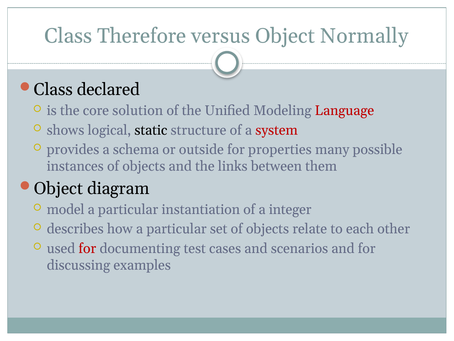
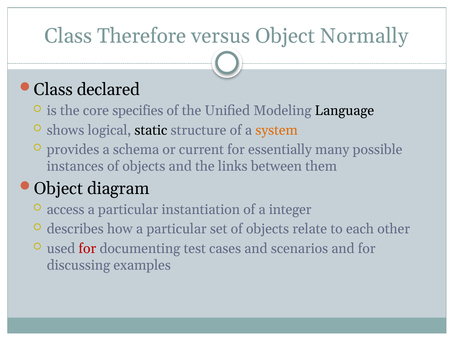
solution: solution -> specifies (138, 111)
Language colour: red -> black (344, 111)
system colour: red -> orange (277, 130)
outside: outside -> current (201, 149)
properties: properties -> essentially (280, 149)
model: model -> access (66, 209)
